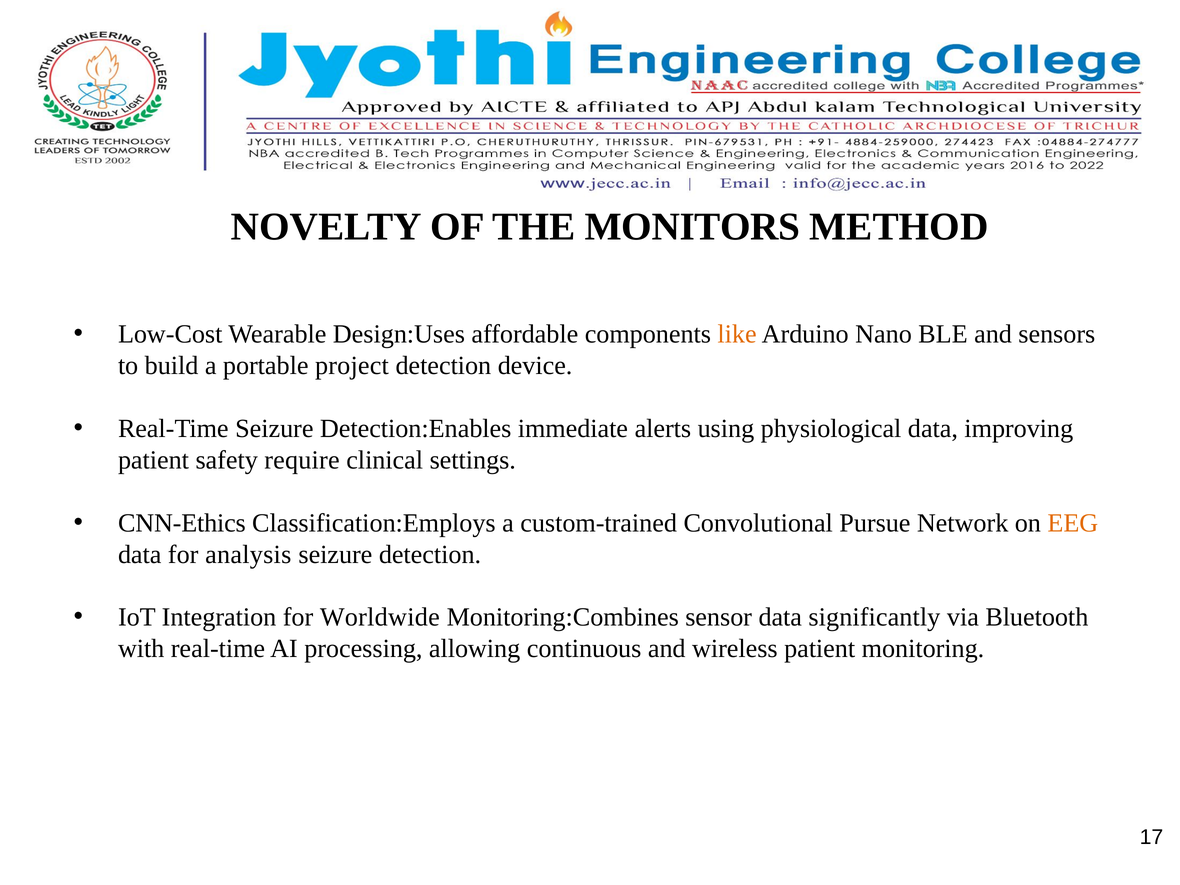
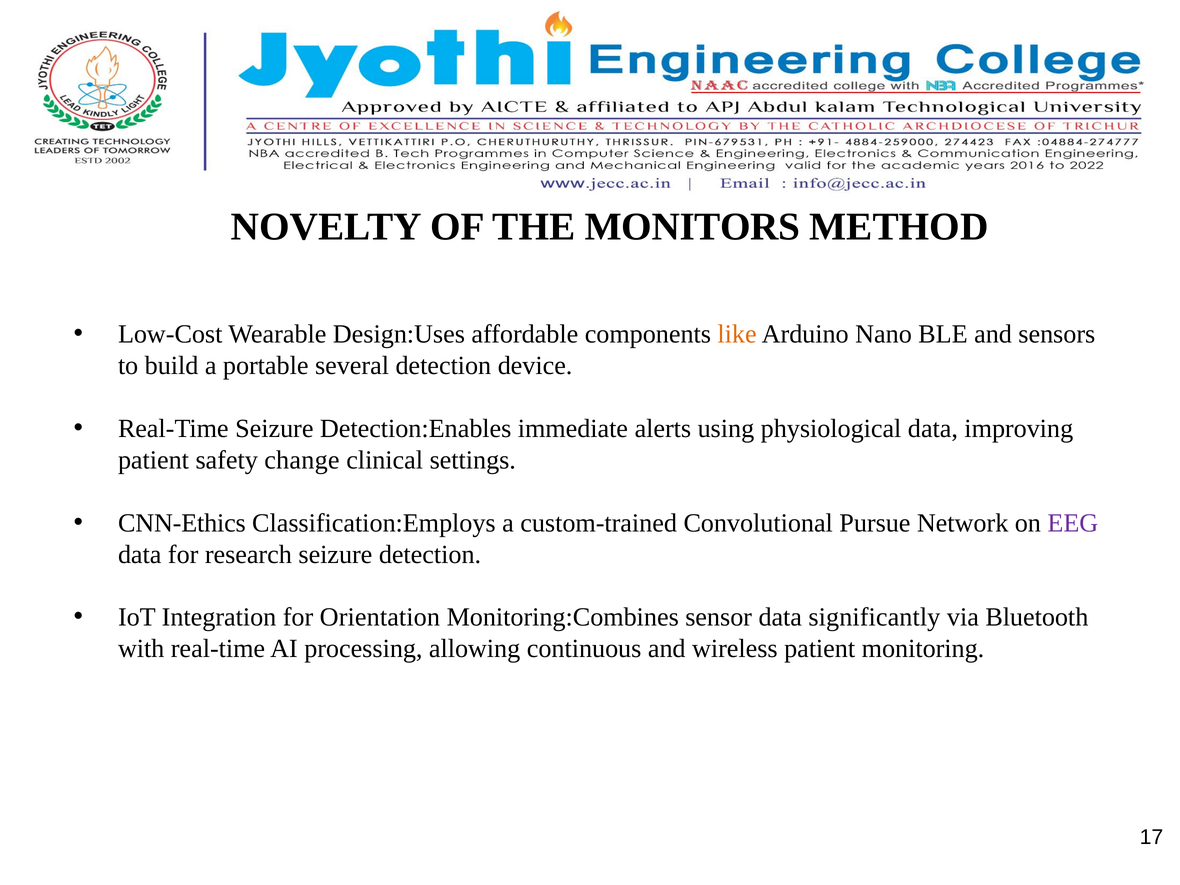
project: project -> several (352, 366)
require: require -> change (302, 460)
EEG colour: orange -> purple (1073, 523)
analysis: analysis -> research (248, 554)
Worldwide: Worldwide -> Orientation (380, 617)
